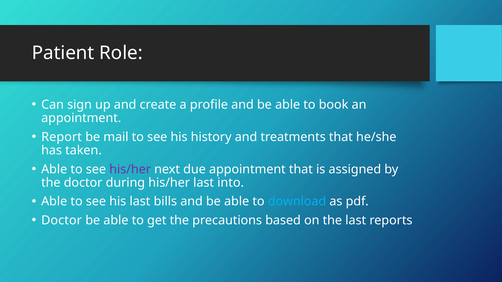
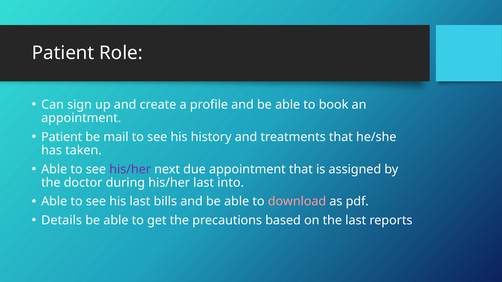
Report: Report -> Patient (62, 137)
download colour: light blue -> pink (297, 202)
Doctor: Doctor -> Details (62, 221)
